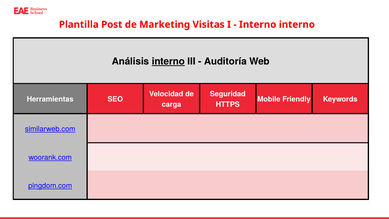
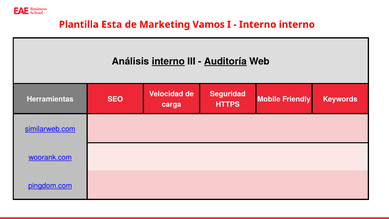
Post: Post -> Esta (112, 25)
Visitas: Visitas -> Vamos (209, 25)
Auditoría underline: none -> present (225, 61)
